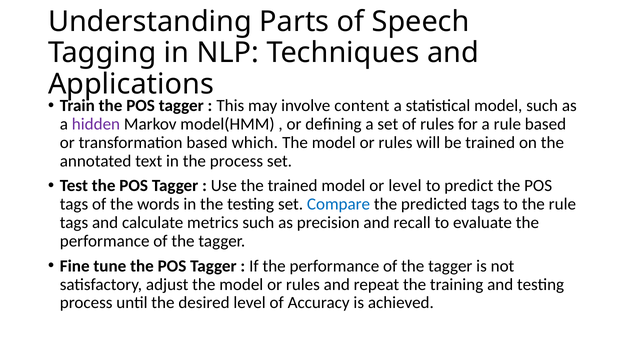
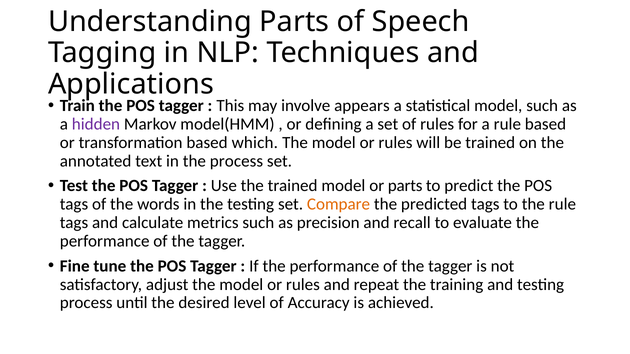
content: content -> appears (362, 106)
or level: level -> parts (405, 186)
Compare colour: blue -> orange (339, 204)
